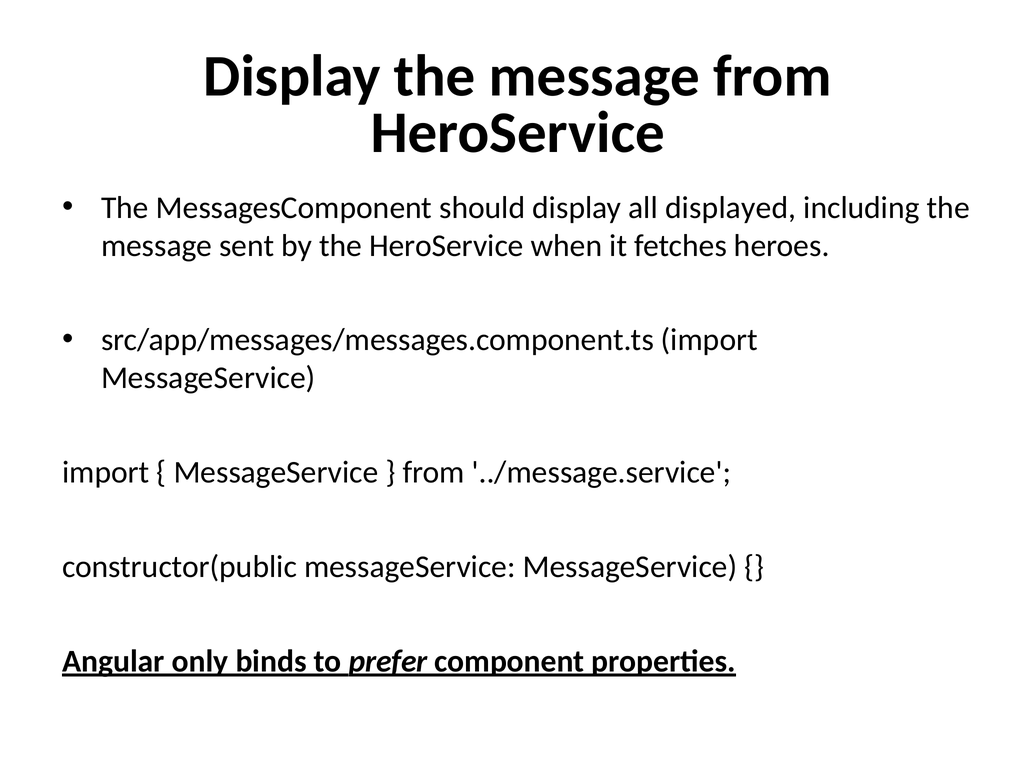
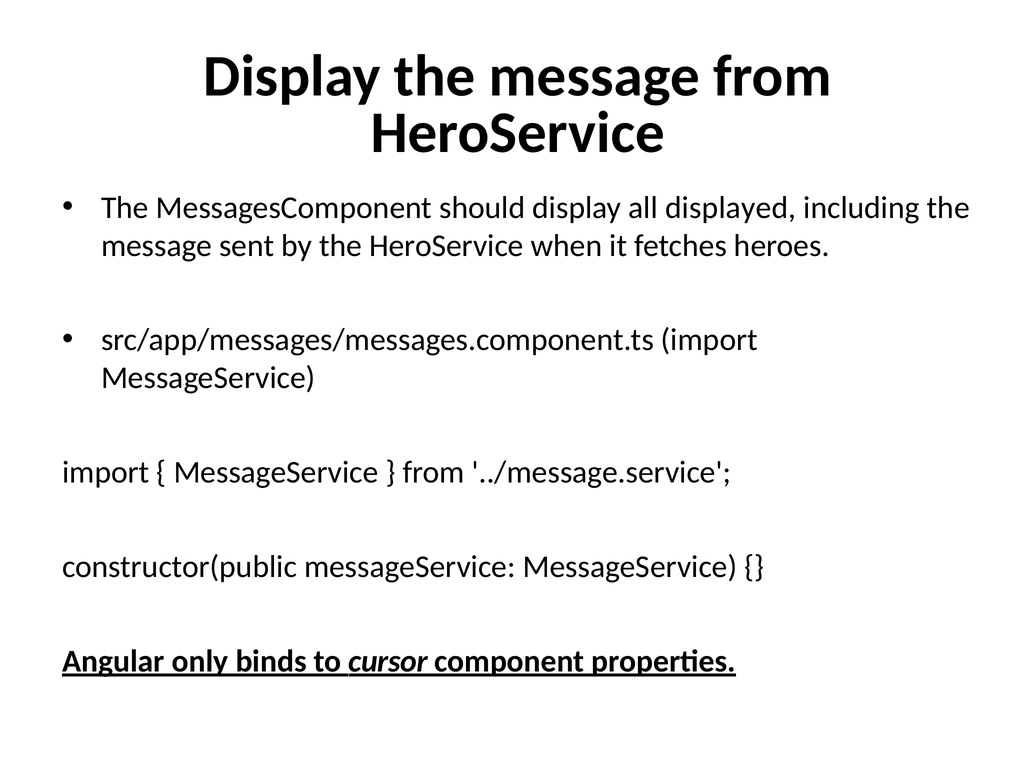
prefer: prefer -> cursor (388, 661)
